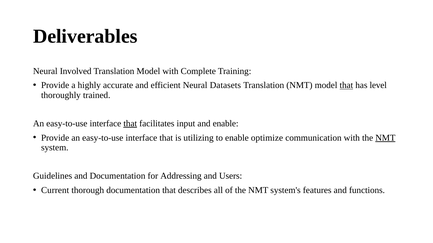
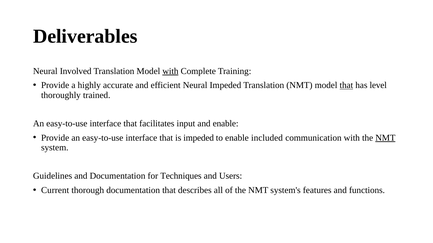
with underline: none -> present (170, 71)
Neural Datasets: Datasets -> Impeded (225, 86)
that underline: present -> none (130, 124)
is utilizing: utilizing -> impeded (199, 138)
optimize: optimize -> included (267, 138)
Addressing: Addressing -> Techniques (181, 176)
